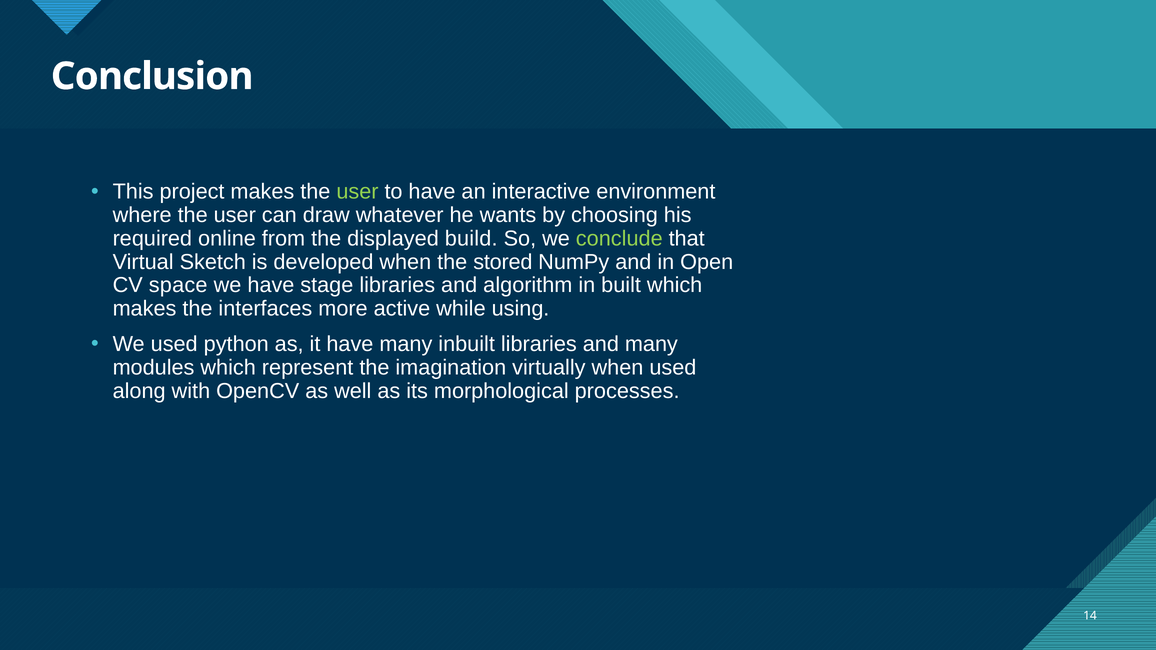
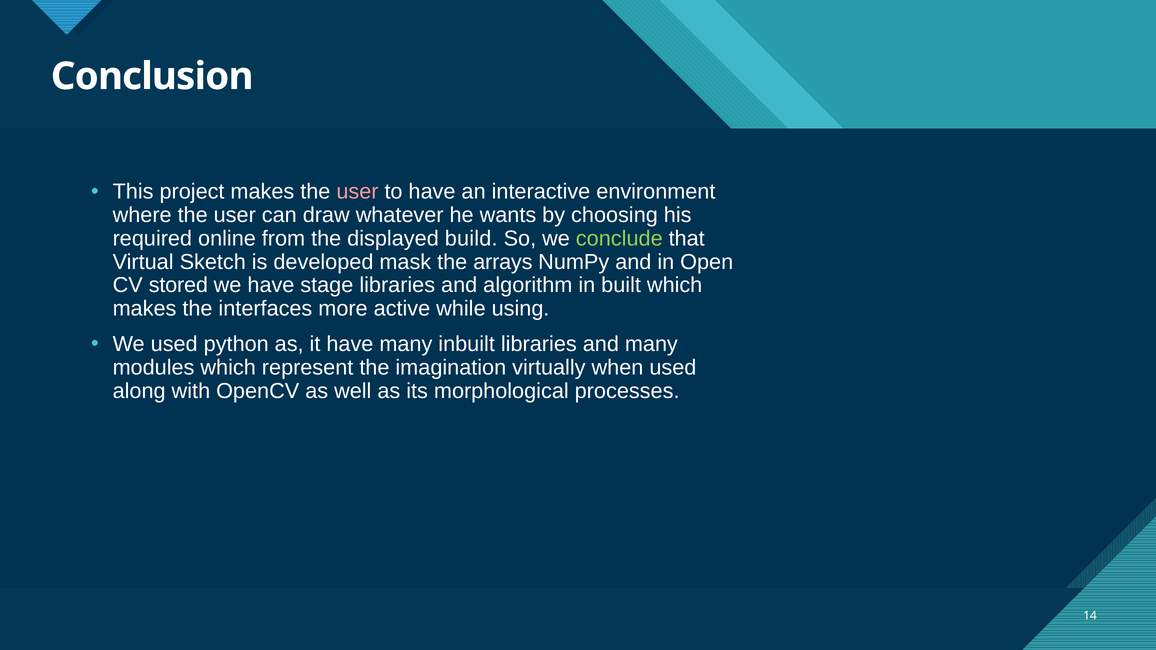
user colour: light green -> pink (357, 192)
developed when: when -> mask (405, 262)
stored: stored -> arrays (503, 262)
space: space -> stored (178, 285)
